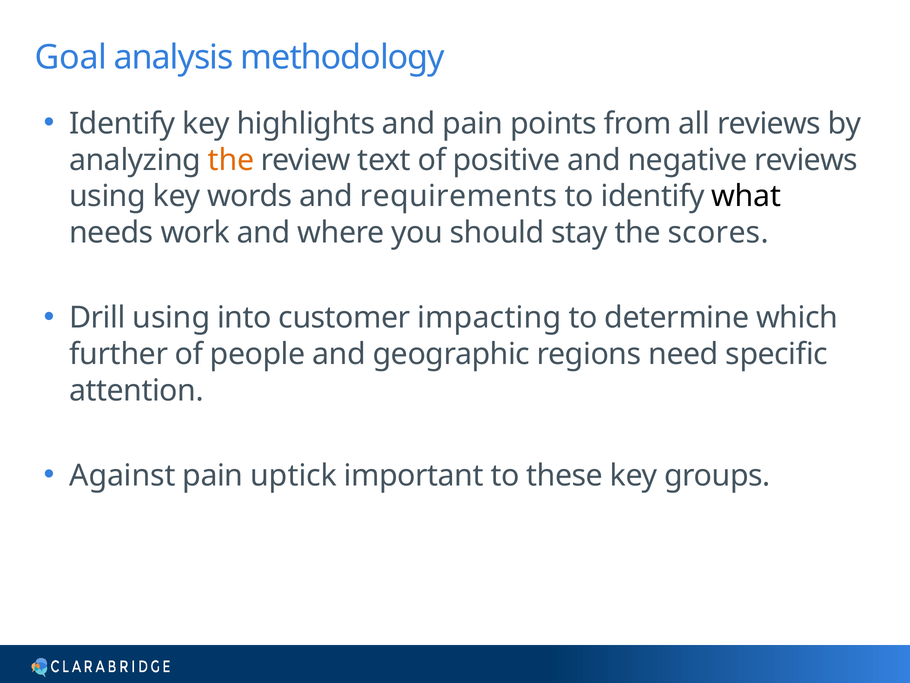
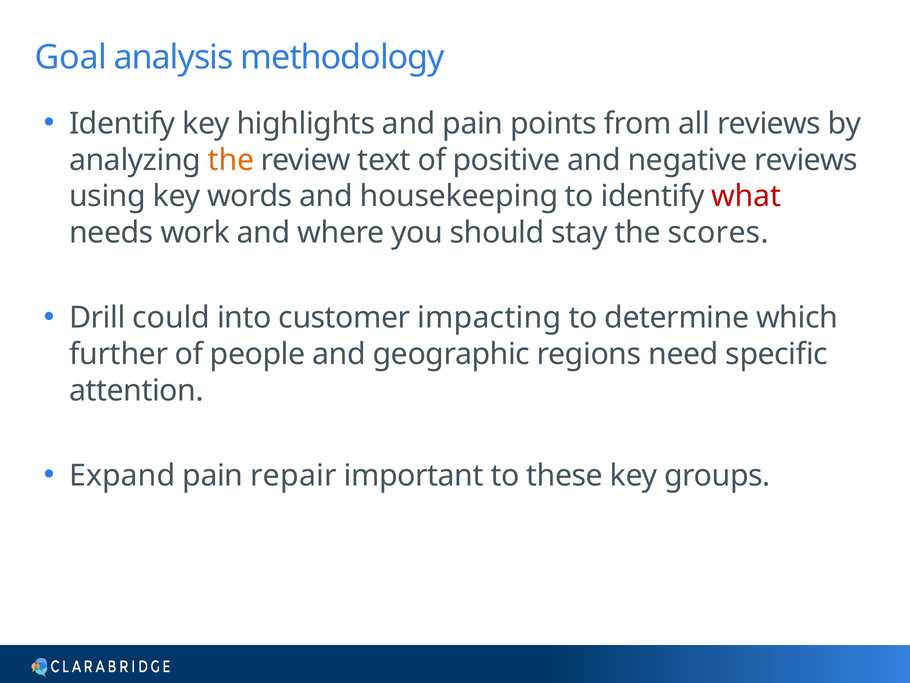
requirements: requirements -> housekeeping (459, 196)
what colour: black -> red (746, 196)
Drill using: using -> could (171, 318)
Against: Against -> Expand (122, 475)
uptick: uptick -> repair (294, 475)
